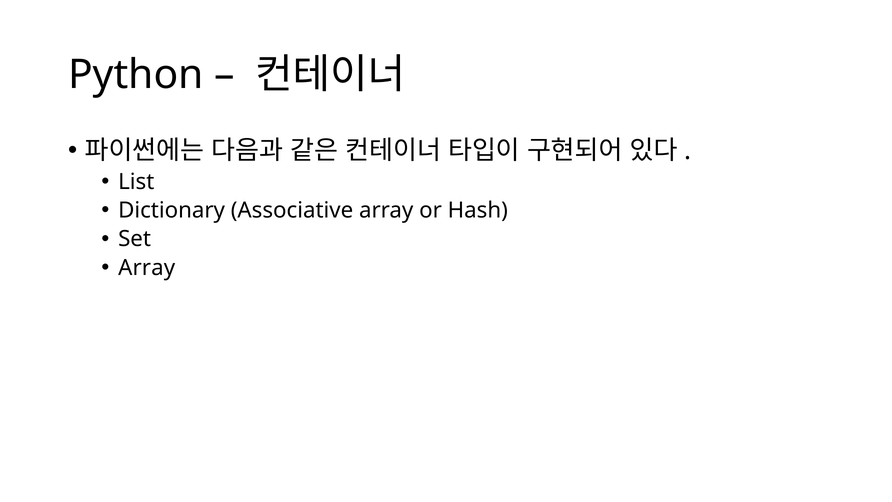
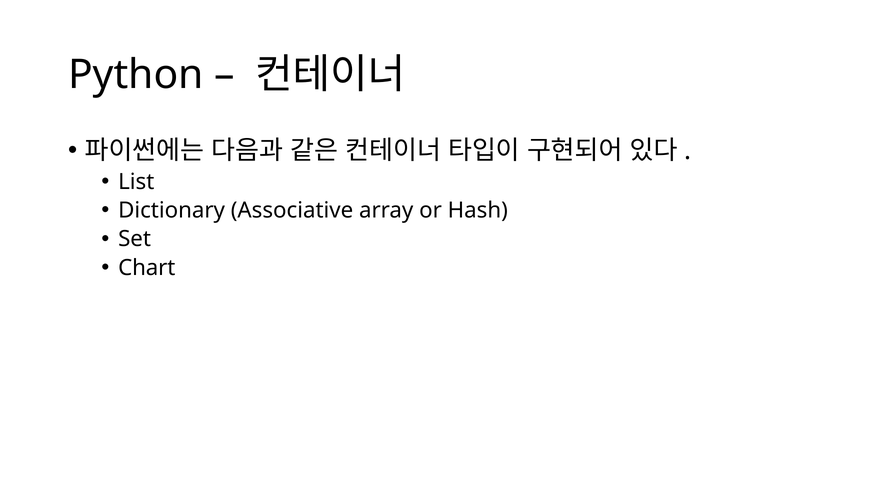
Array: Array -> Chart (147, 268)
